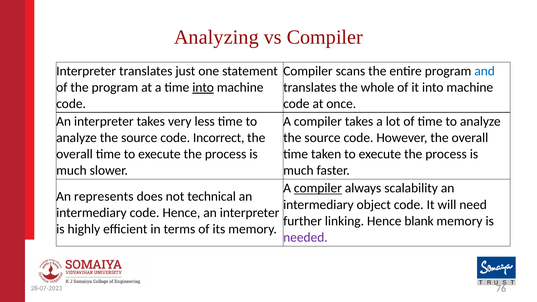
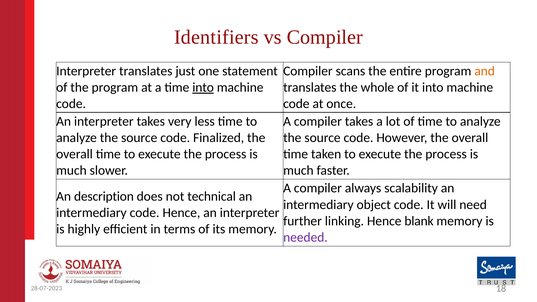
Analyzing: Analyzing -> Identifiers (216, 37)
and colour: blue -> orange (485, 71)
Incorrect: Incorrect -> Finalized (219, 138)
compiler underline: present -> none (318, 188)
represents: represents -> description (104, 196)
76: 76 -> 18 (501, 289)
